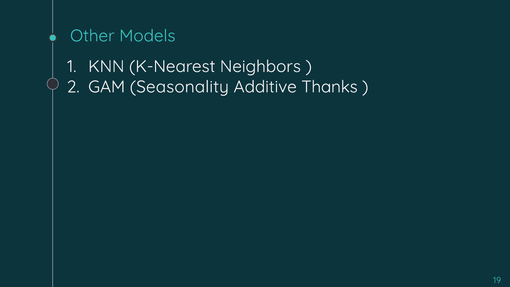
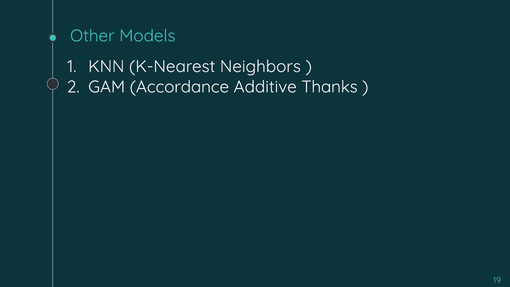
Seasonality: Seasonality -> Accordance (179, 87)
